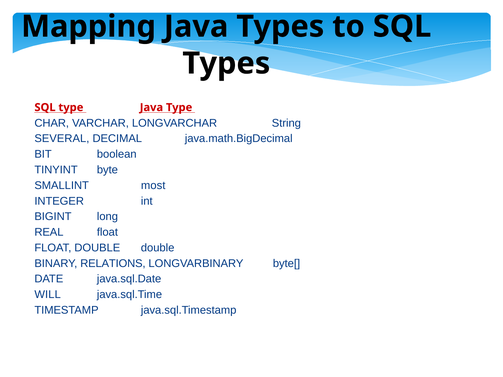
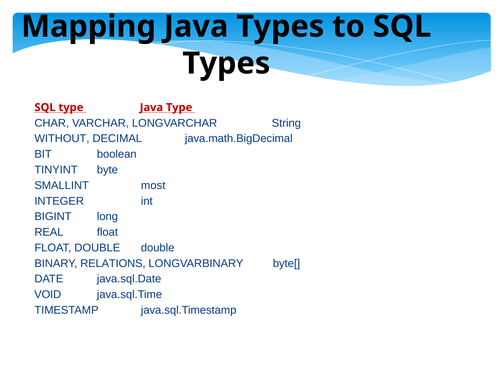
SEVERAL: SEVERAL -> WITHOUT (62, 139)
WILL: WILL -> VOID (48, 295)
